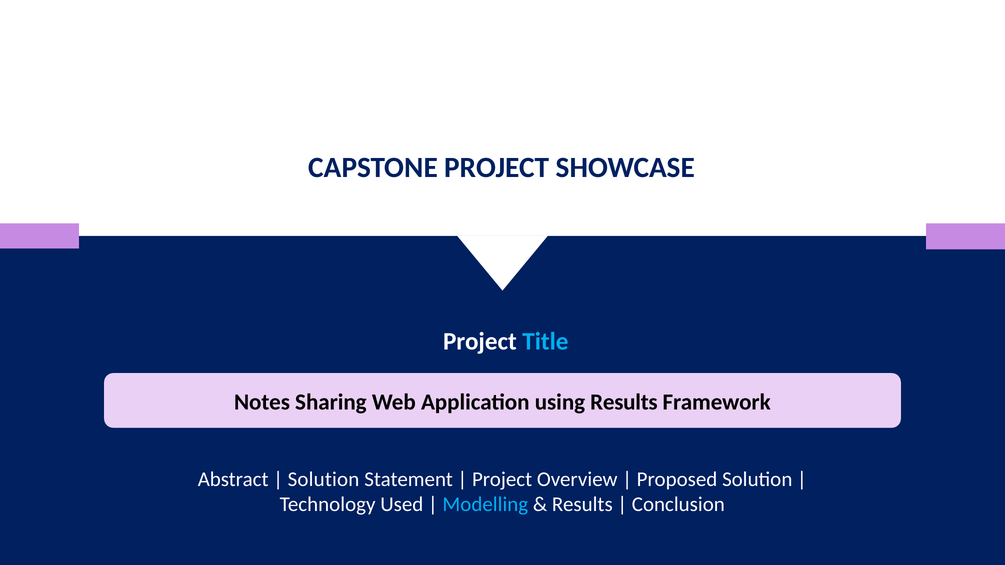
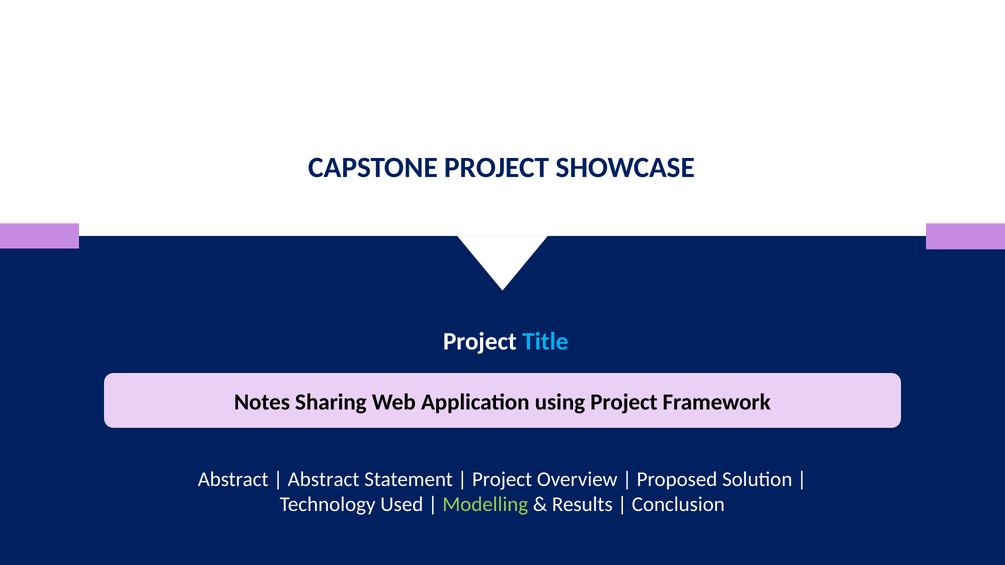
using Results: Results -> Project (624, 402)
Solution: Solution -> Abstract (324, 479)
Modelling colour: light blue -> light green (485, 505)
